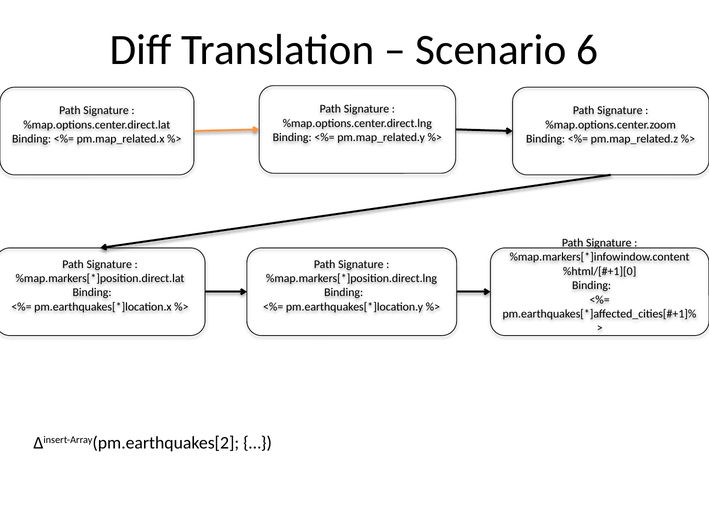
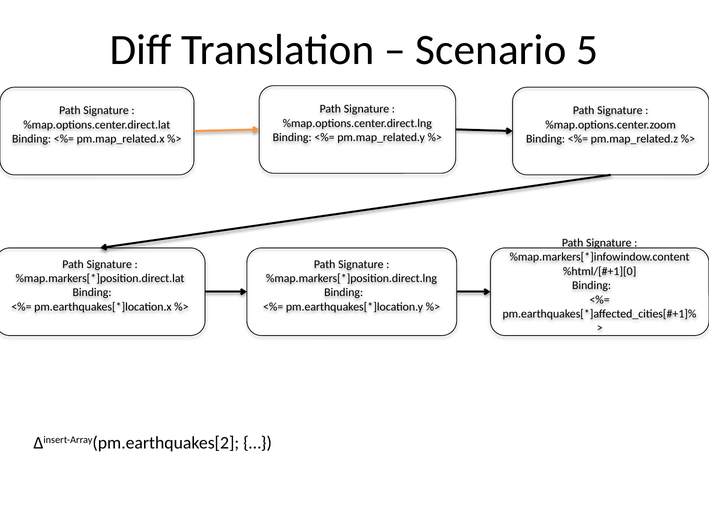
6: 6 -> 5 (587, 50)
